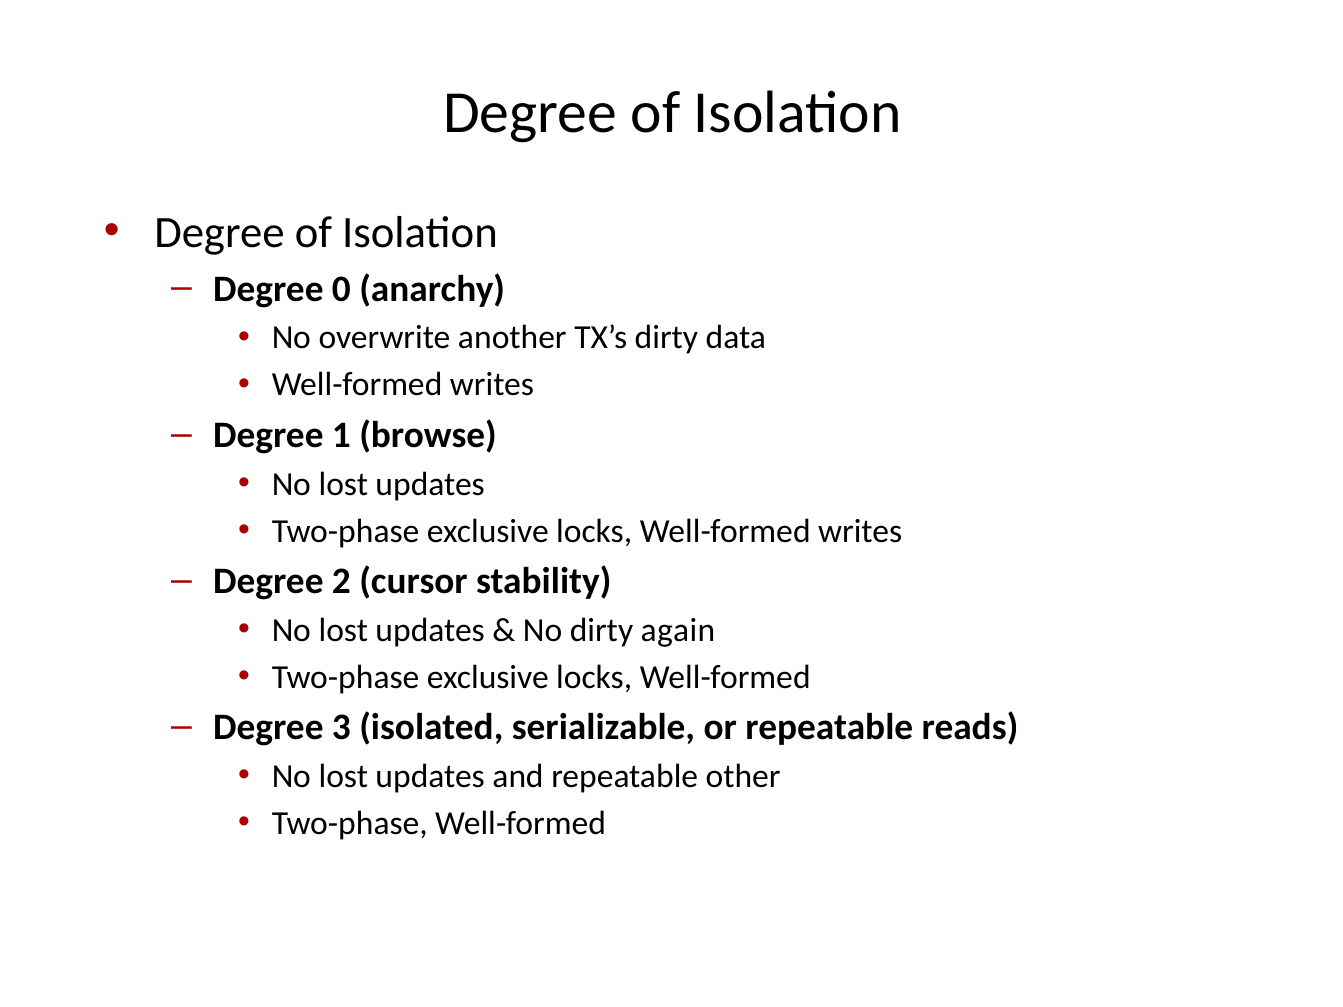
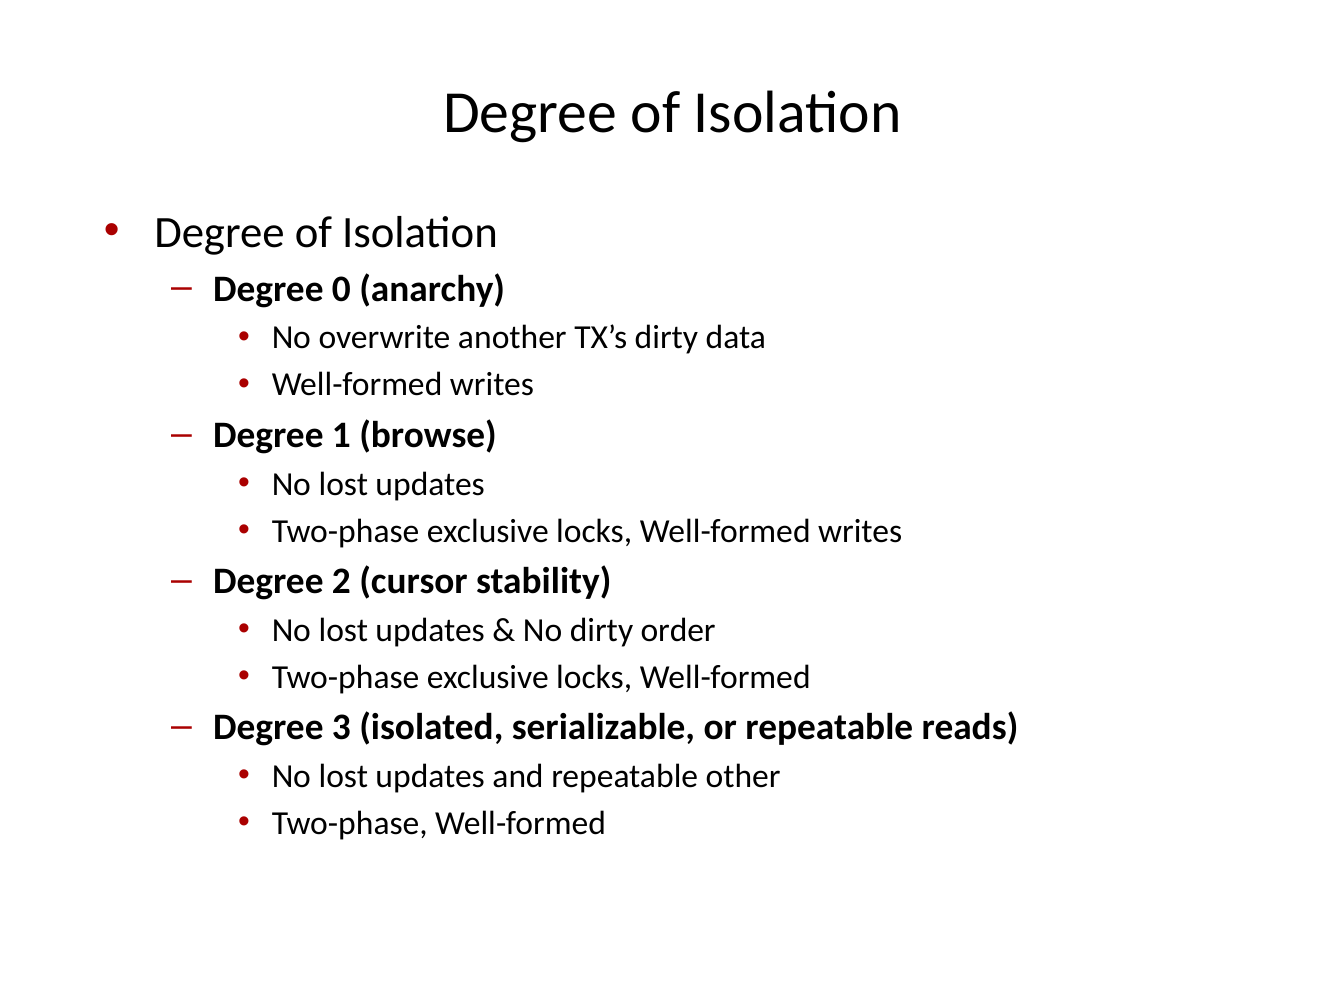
again: again -> order (678, 630)
